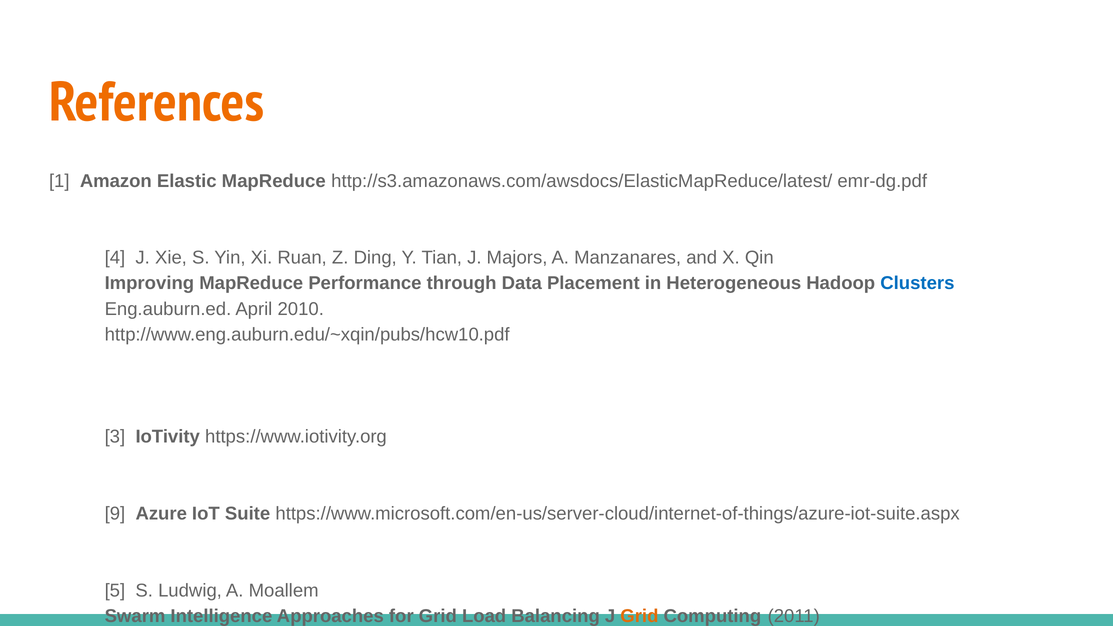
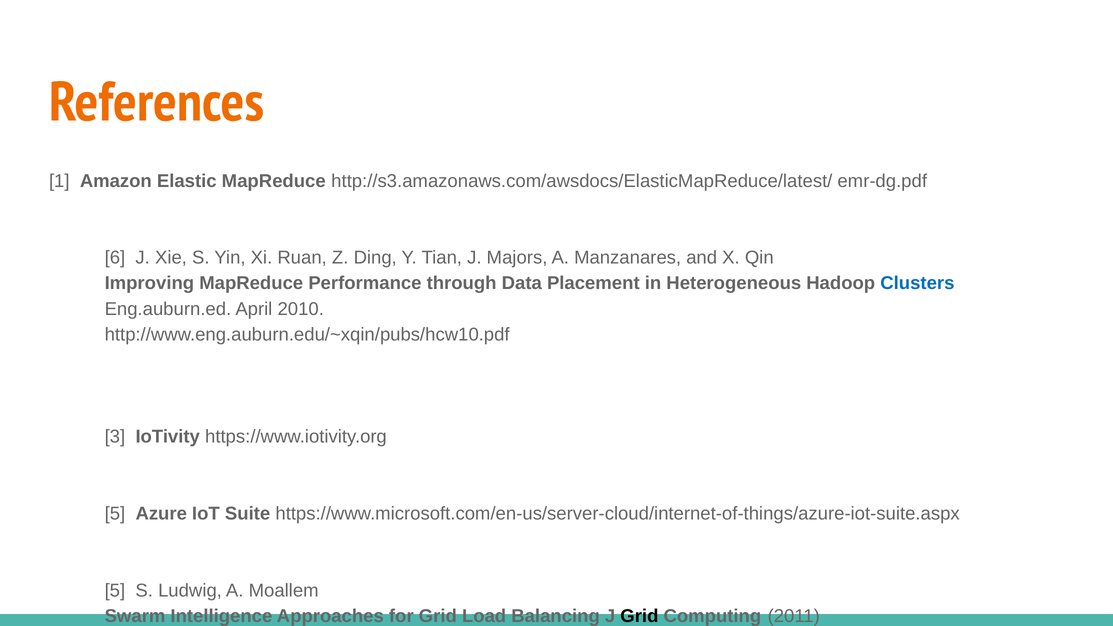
4: 4 -> 6 (115, 258)
9: 9 -> 5 (115, 514)
Grid colour: orange -> black (639, 616)
